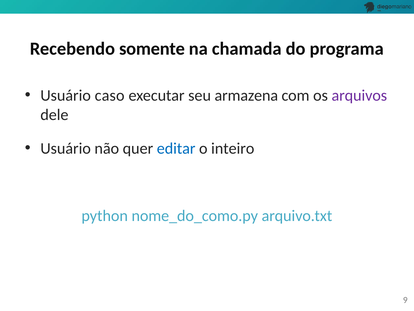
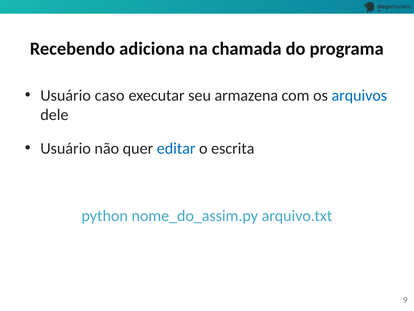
somente: somente -> adiciona (152, 49)
arquivos colour: purple -> blue (359, 95)
inteiro: inteiro -> escrita (233, 148)
nome_do_como.py: nome_do_como.py -> nome_do_assim.py (195, 215)
